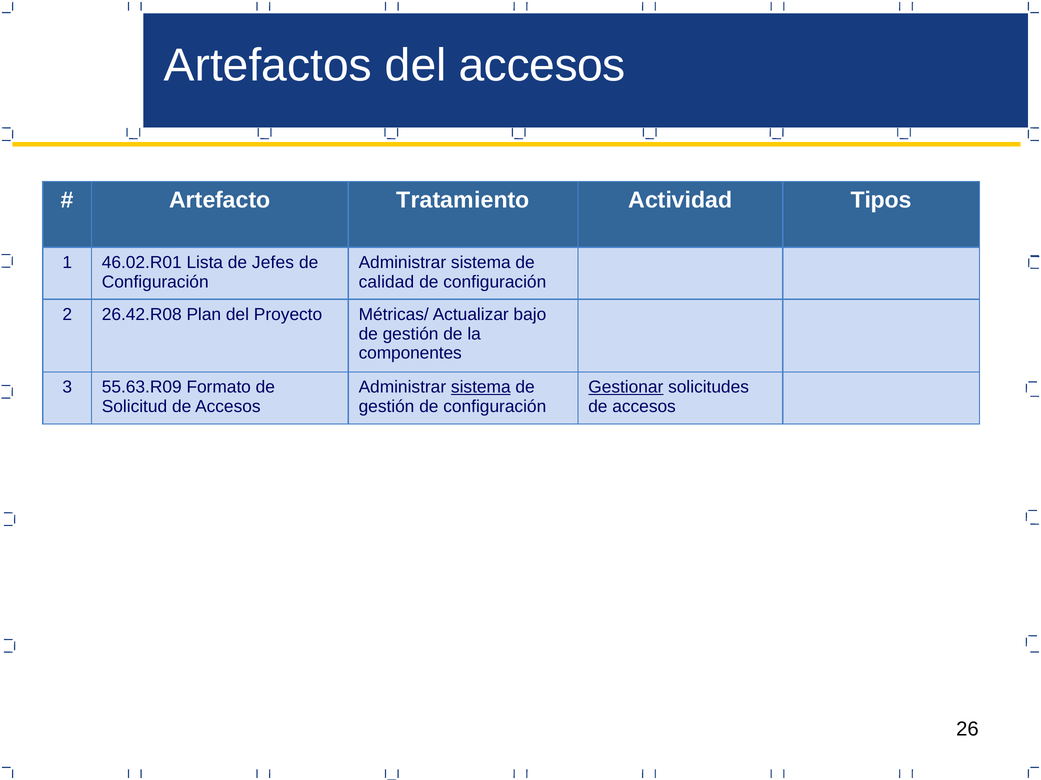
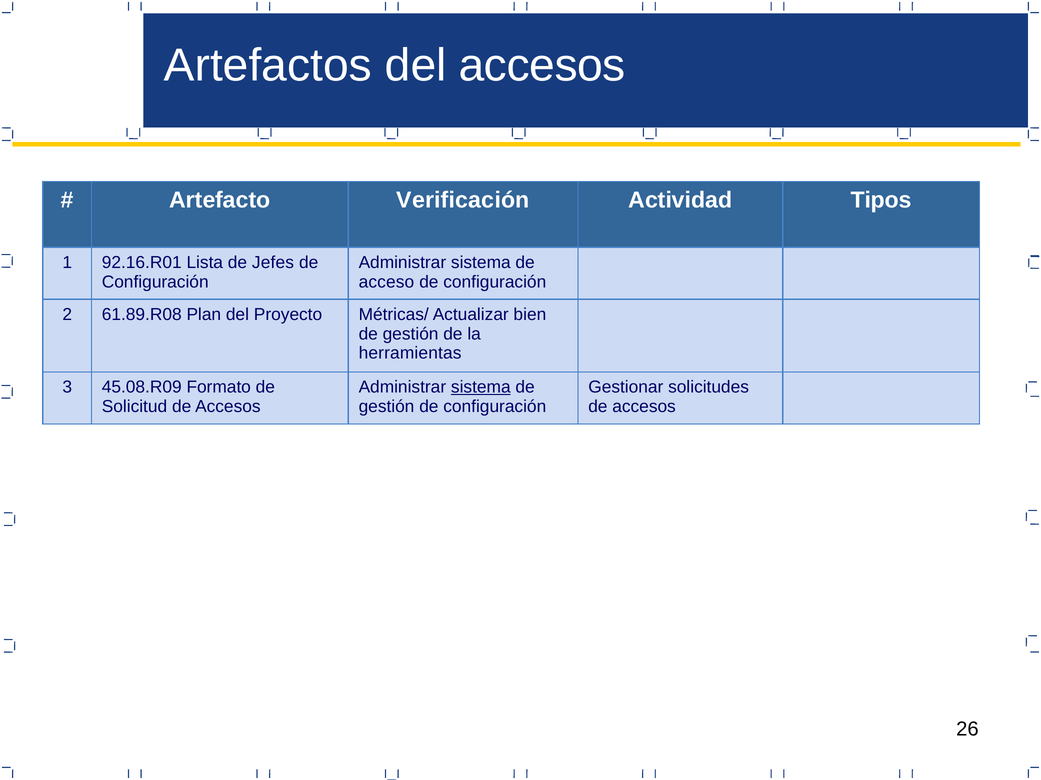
Tratamiento: Tratamiento -> Verificación (463, 200)
46.02.R01: 46.02.R01 -> 92.16.R01 (142, 263)
calidad: calidad -> acceso (386, 282)
26.42.R08: 26.42.R08 -> 61.89.R08 (142, 315)
bajo: bajo -> bien (530, 315)
componentes: componentes -> herramientas (410, 354)
55.63.R09: 55.63.R09 -> 45.08.R09 (142, 388)
Gestionar underline: present -> none (626, 388)
